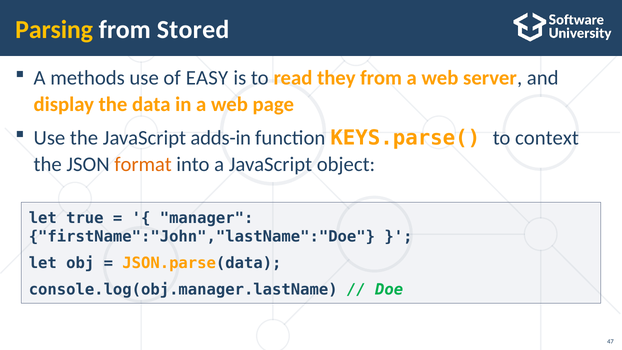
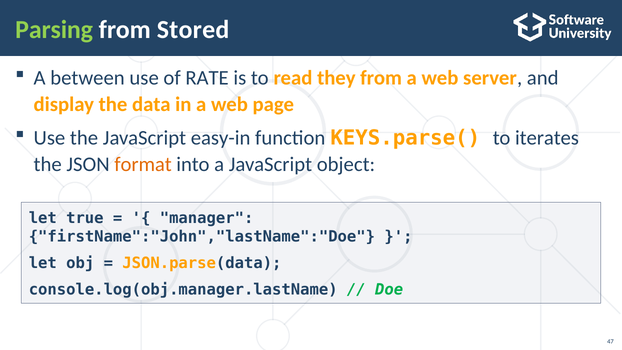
Parsing colour: yellow -> light green (54, 29)
methods: methods -> between (88, 78)
EASY: EASY -> RATE (207, 78)
adds-in: adds-in -> easy-in (221, 138)
context: context -> iterates (547, 138)
